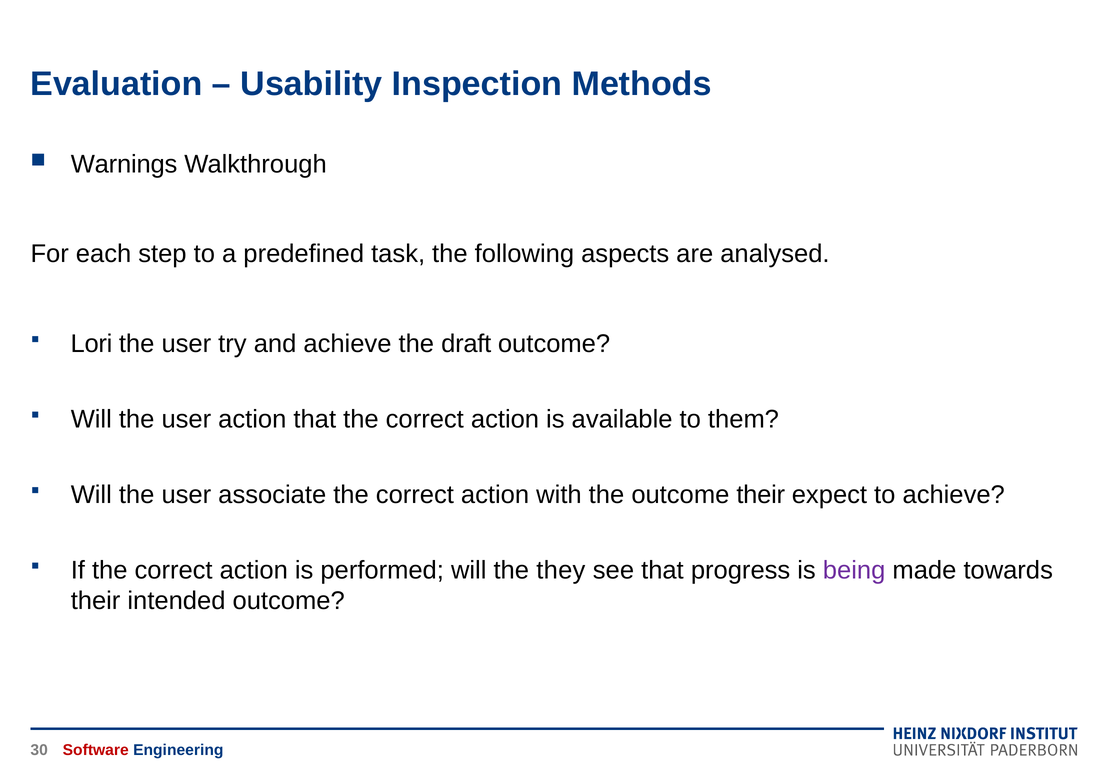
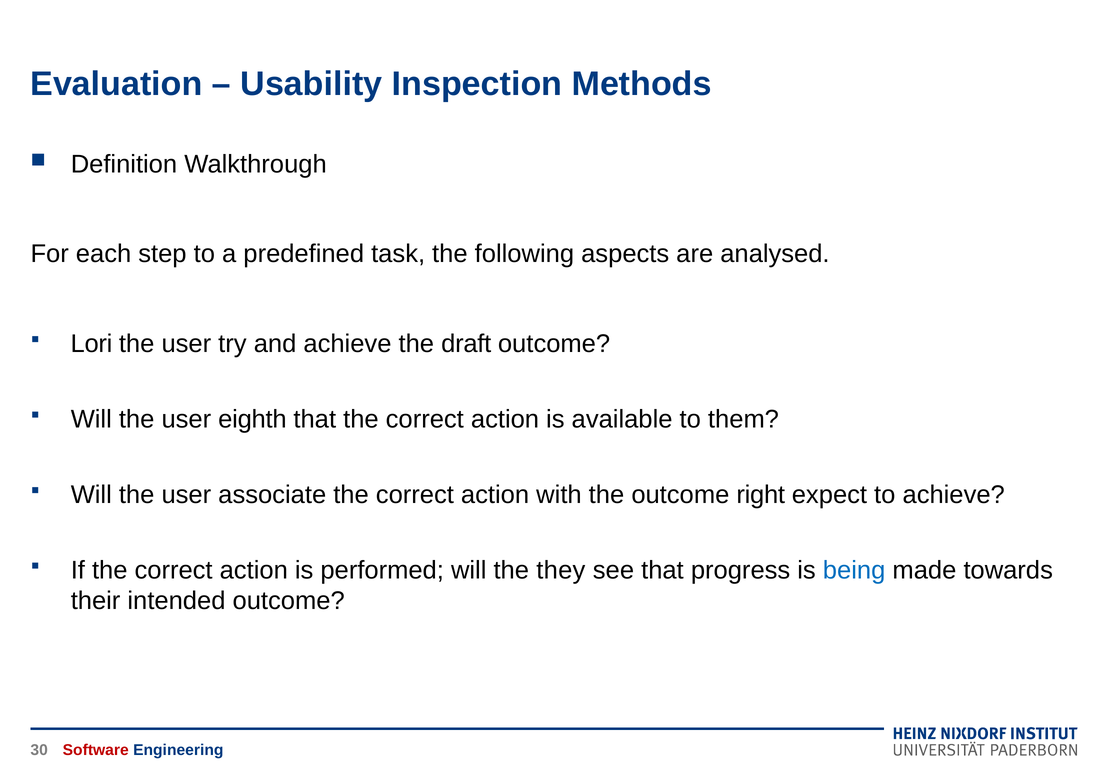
Warnings: Warnings -> Definition (124, 164)
user action: action -> eighth (252, 419)
outcome their: their -> right (761, 495)
being colour: purple -> blue (854, 570)
